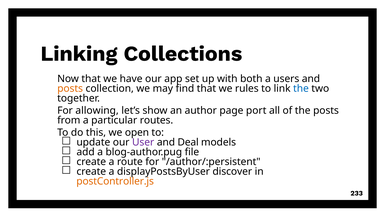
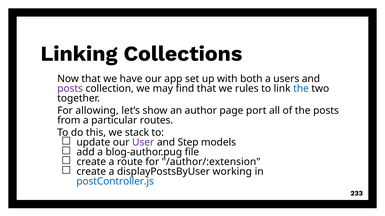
posts colour: orange -> purple (70, 89)
open: open -> stack (137, 133)
Deal: Deal -> Step (188, 143)
/author/:persistent: /author/:persistent -> /author/:extension (211, 162)
discover: discover -> working (232, 172)
postController.js colour: orange -> blue (115, 182)
